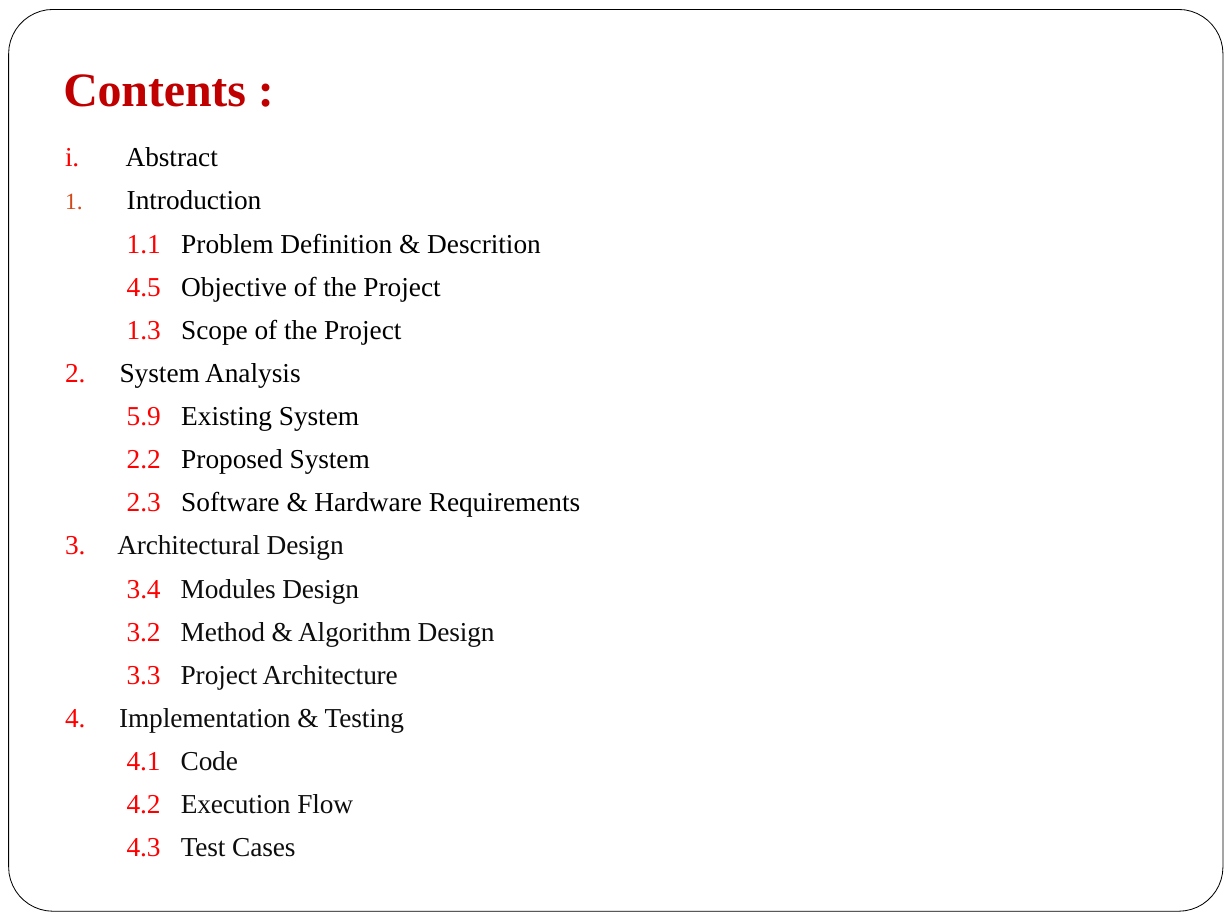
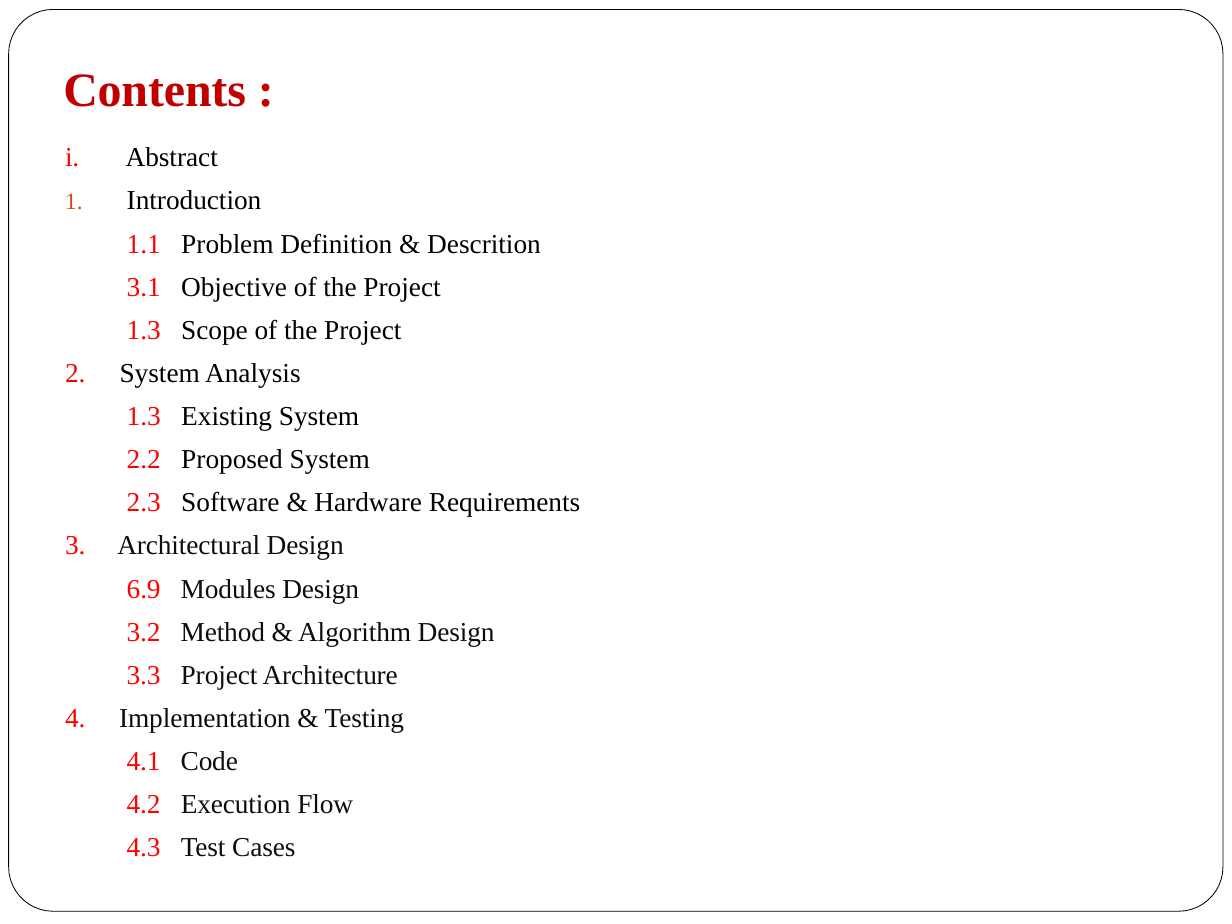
4.5: 4.5 -> 3.1 (144, 287)
5.9: 5.9 -> 1.3 (144, 417)
3.4: 3.4 -> 6.9 (144, 589)
